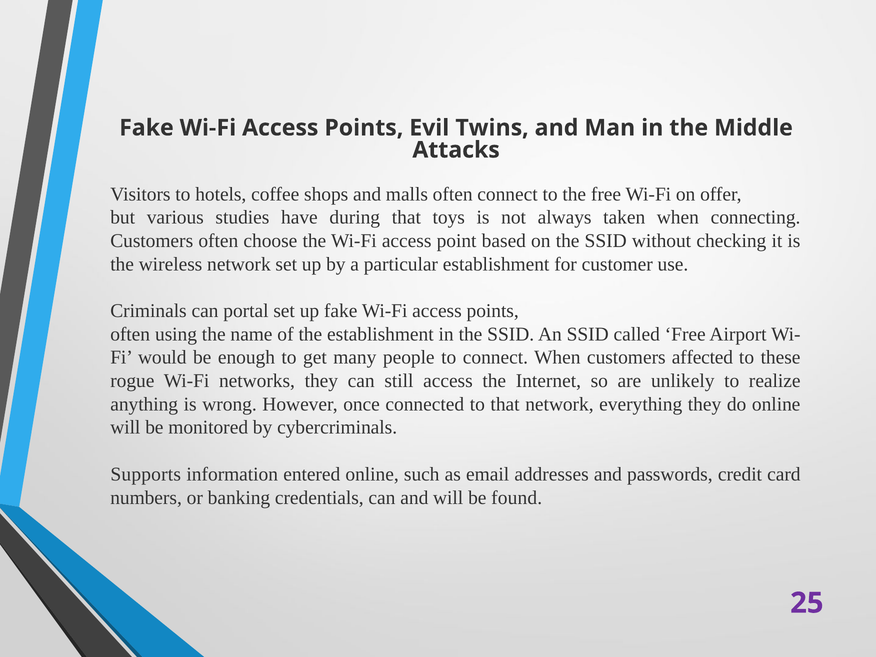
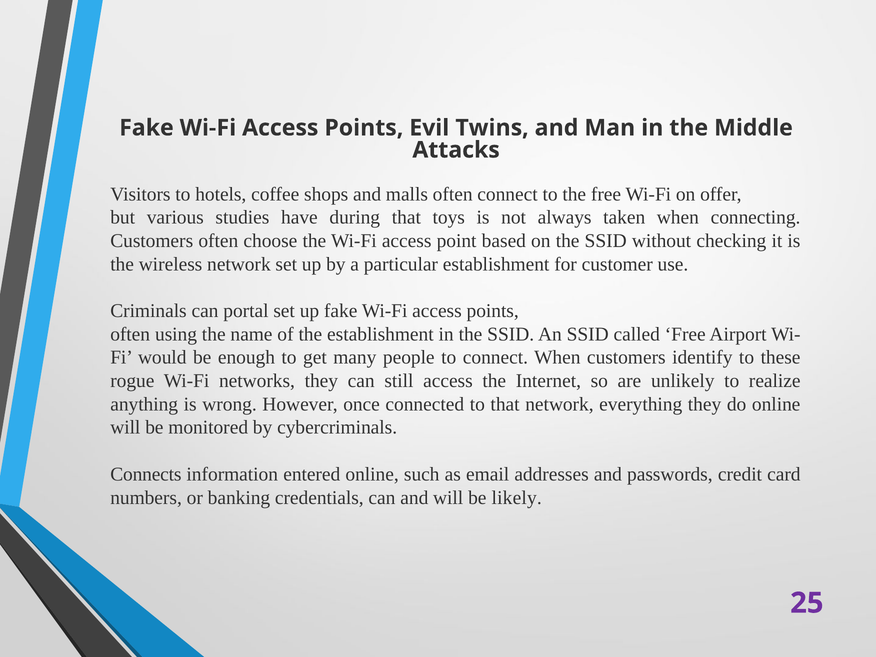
affected: affected -> identify (702, 358)
Supports: Supports -> Connects (146, 474)
found: found -> likely (517, 498)
